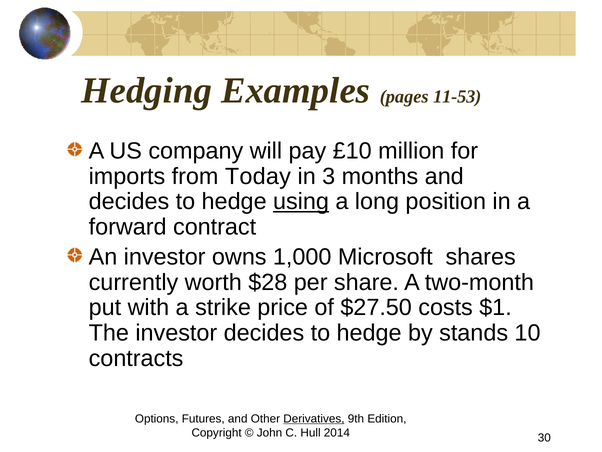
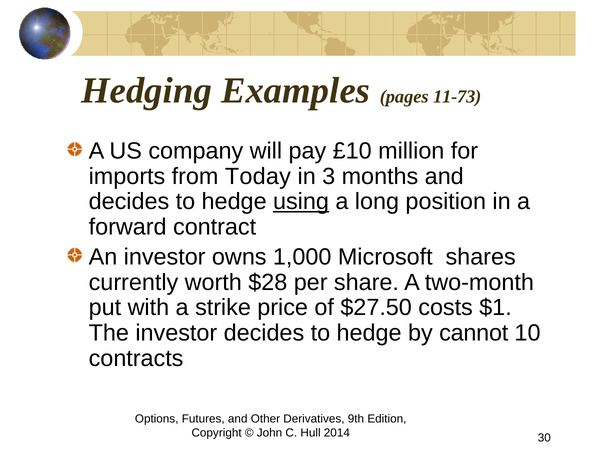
11-53: 11-53 -> 11-73 (457, 96)
stands: stands -> cannot (474, 333)
Derivatives underline: present -> none (314, 418)
